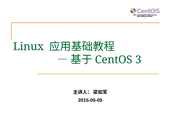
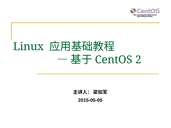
3: 3 -> 2 (138, 60)
